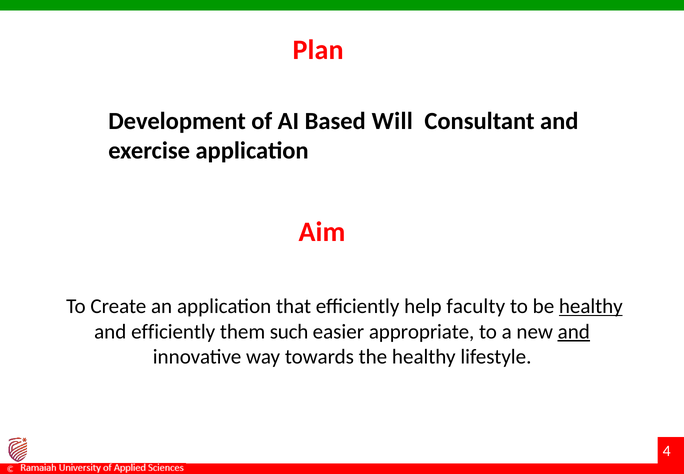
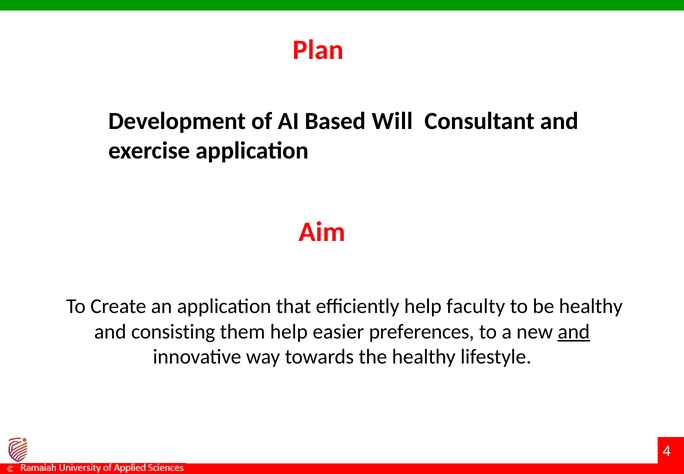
healthy underline: present -> none (591, 306)
and efficiently: efficiently -> consisting (173, 331)
them such: such -> help (289, 331)
appropriate: appropriate -> preferences (422, 331)
